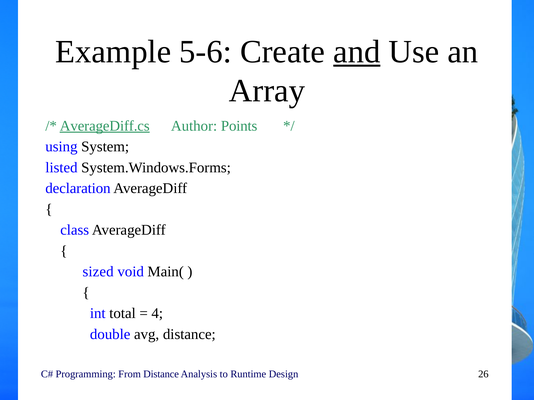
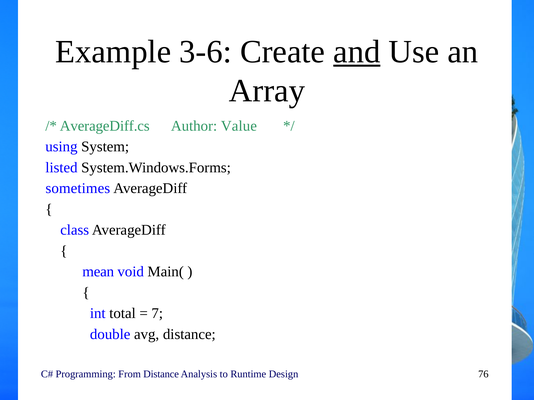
5-6: 5-6 -> 3-6 (206, 52)
AverageDiff.cs underline: present -> none (105, 126)
Points: Points -> Value (239, 126)
declaration: declaration -> sometimes (78, 189)
sized: sized -> mean (98, 272)
4: 4 -> 7 (157, 314)
26: 26 -> 76 (483, 375)
